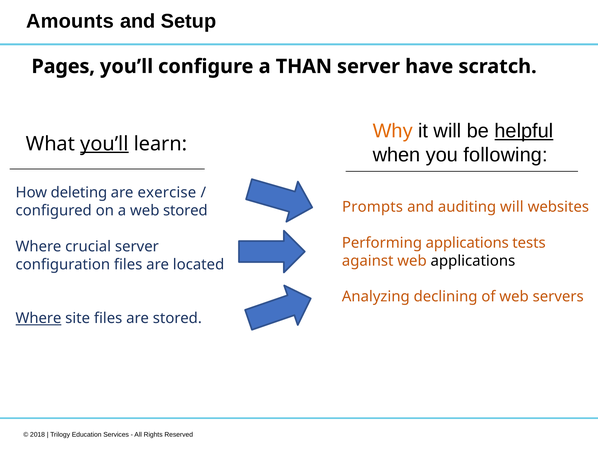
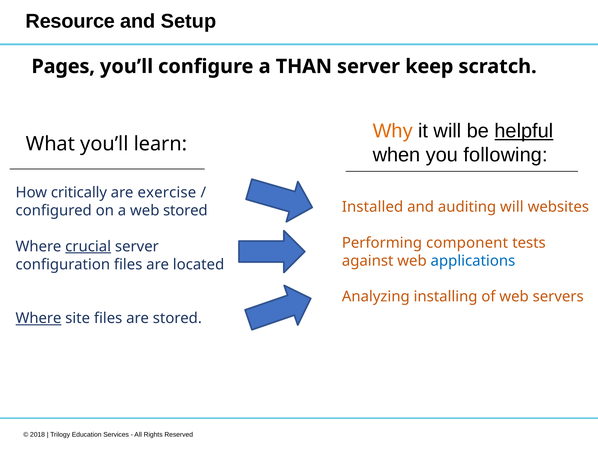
Amounts: Amounts -> Resource (70, 21)
have: have -> keep (429, 66)
you’ll underline: present -> none (104, 144)
deleting: deleting -> critically (79, 192)
Prompts: Prompts -> Installed (373, 207)
Performing applications: applications -> component (467, 243)
crucial underline: none -> present (88, 246)
applications colour: black -> blue (473, 261)
declining: declining -> installing (446, 296)
